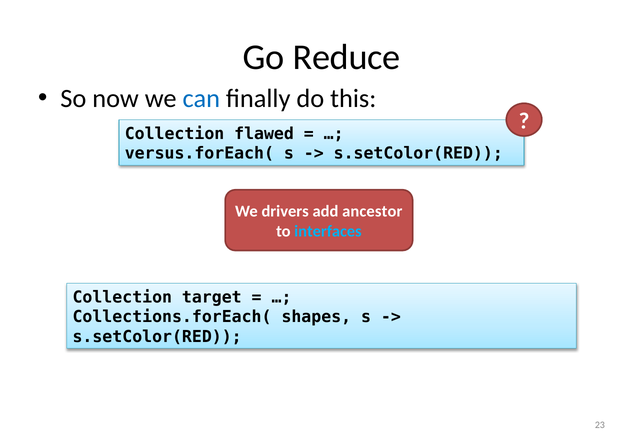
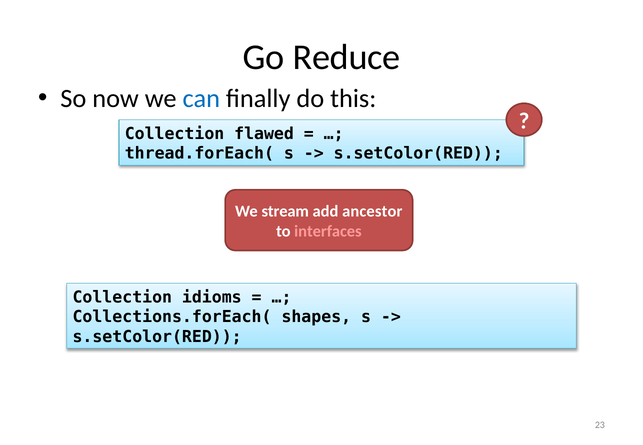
versus.forEach(: versus.forEach( -> thread.forEach( (199, 154)
drivers: drivers -> stream (285, 211)
interfaces colour: light blue -> pink (328, 231)
target: target -> idioms (212, 297)
